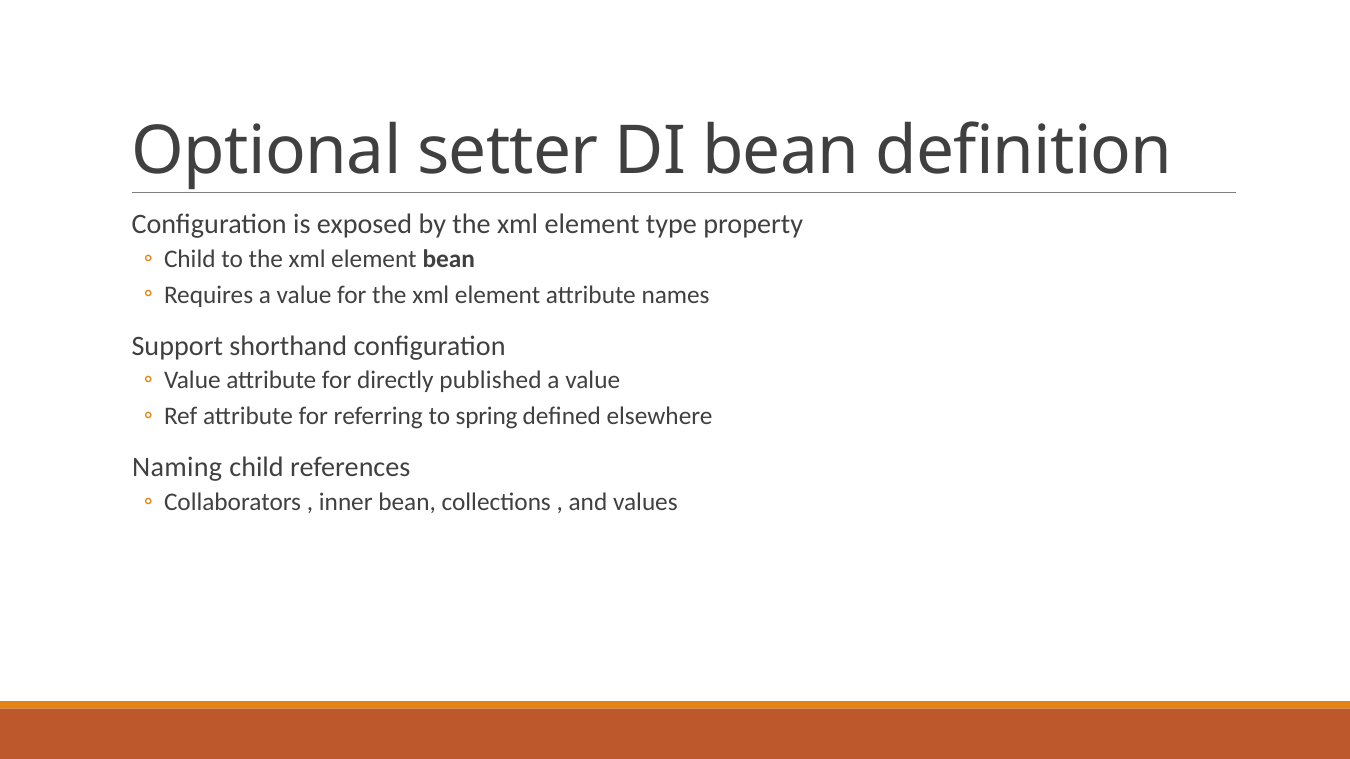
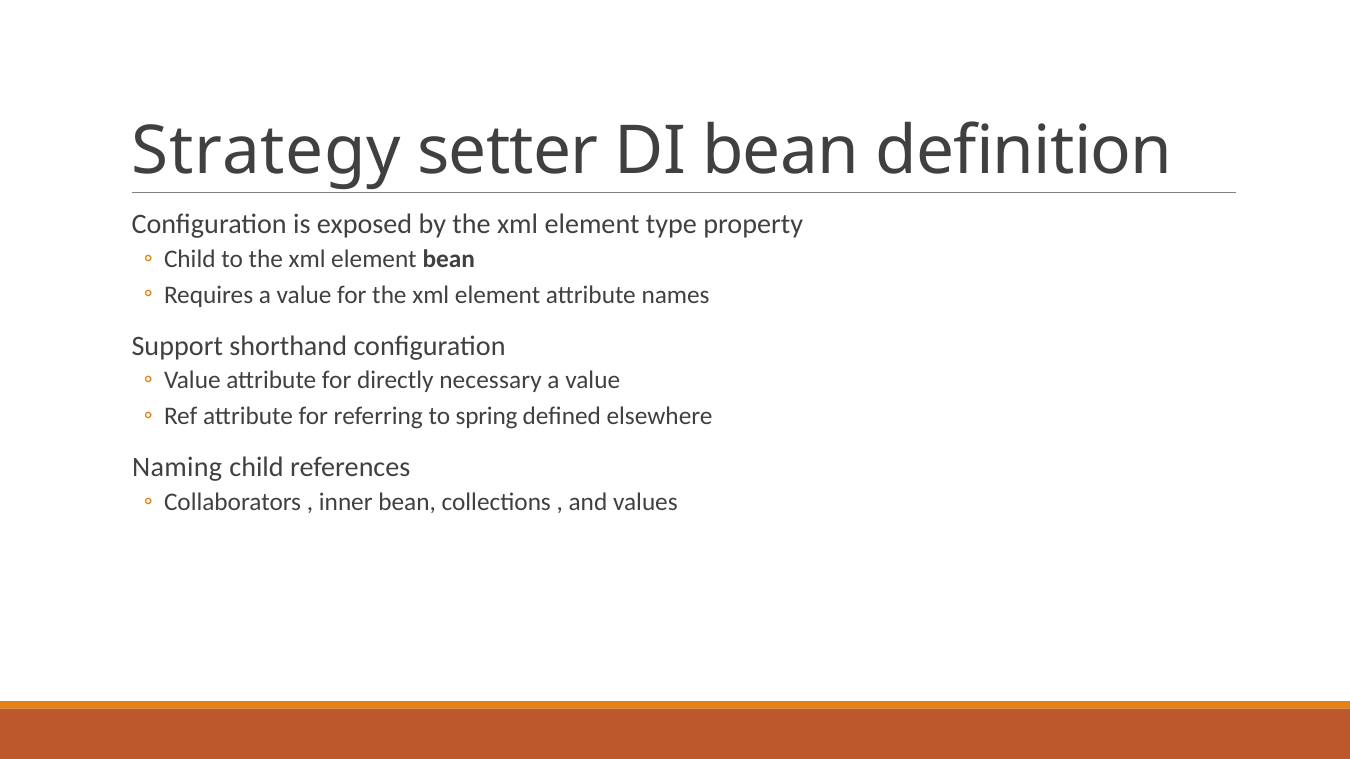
Optional: Optional -> Strategy (266, 151)
published: published -> necessary (491, 381)
